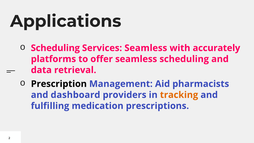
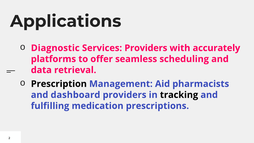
Scheduling: Scheduling -> Diagnostic (55, 48)
Services Seamless: Seamless -> Providers (146, 48)
tracking colour: orange -> black (179, 95)
